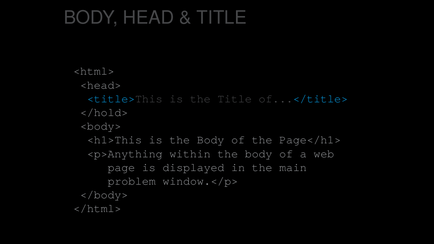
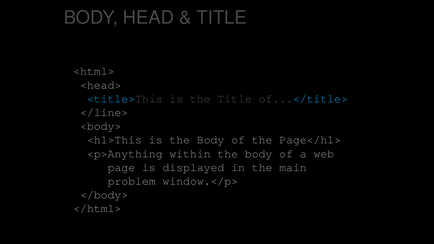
</hold>: </hold> -> </line> (104, 112)
